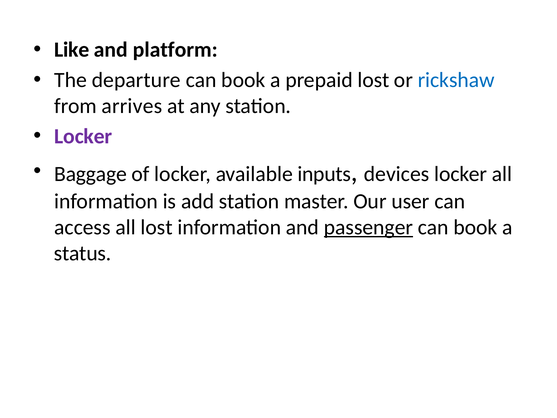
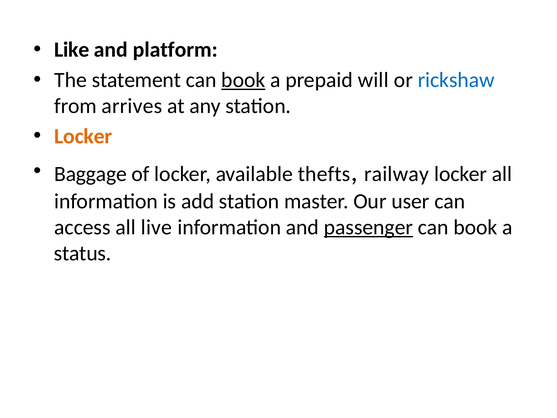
departure: departure -> statement (136, 80)
book underline: none -> present (243, 80)
prepaid lost: lost -> will (373, 80)
Locker colour: purple -> orange (83, 136)
inputs: inputs -> thefts (324, 174)
devices: devices -> railway (396, 174)
all lost: lost -> live (157, 227)
